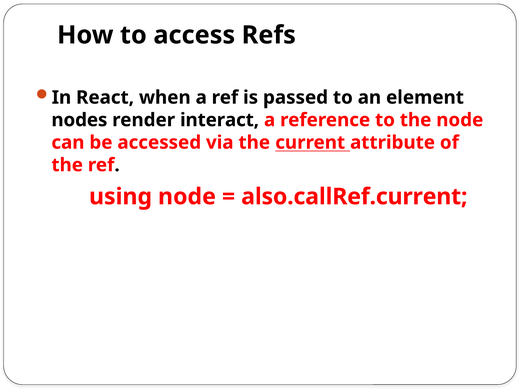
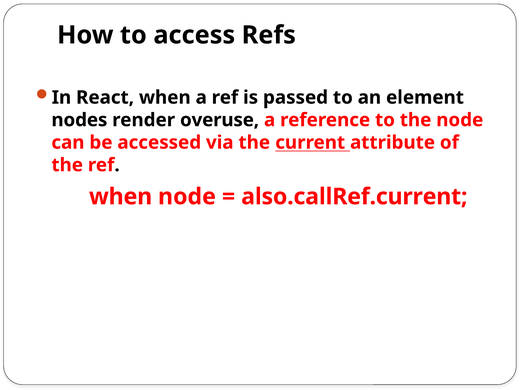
interact: interact -> overuse (220, 120)
using: using -> when (121, 197)
